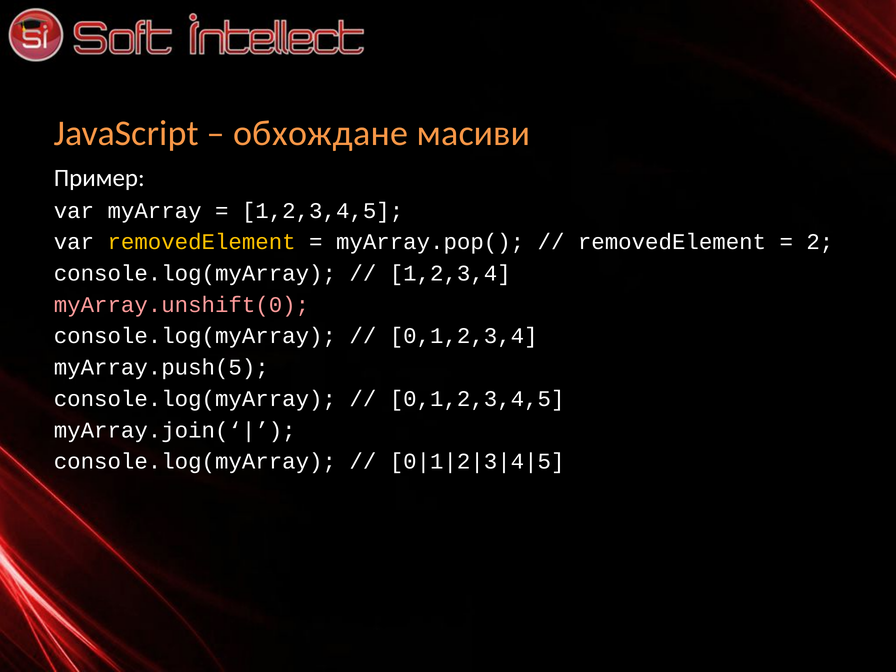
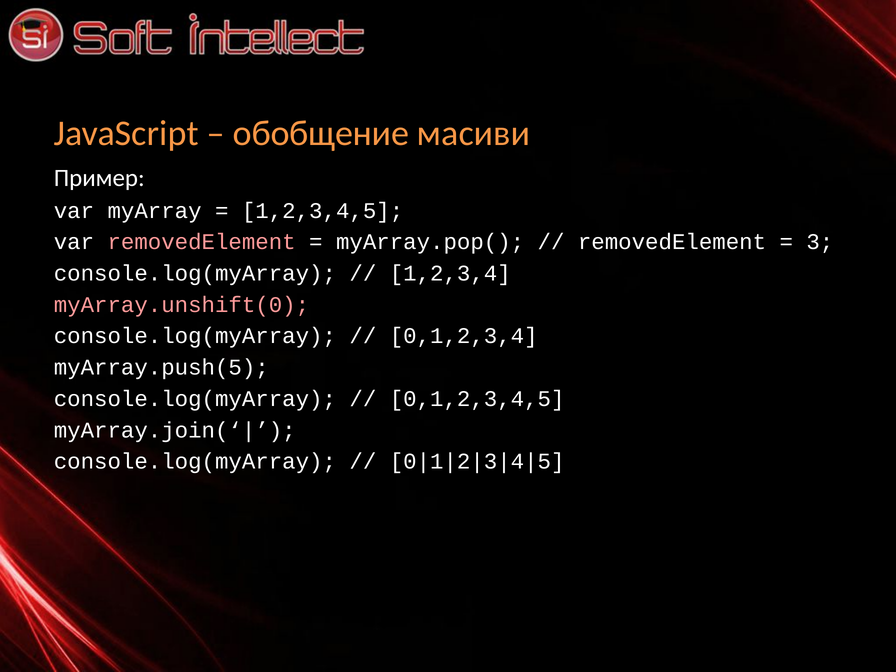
обхождане: обхождане -> обобщение (321, 133)
removedElement colour: yellow -> pink (202, 242)
2: 2 -> 3 (820, 242)
